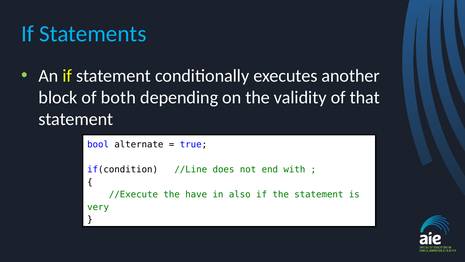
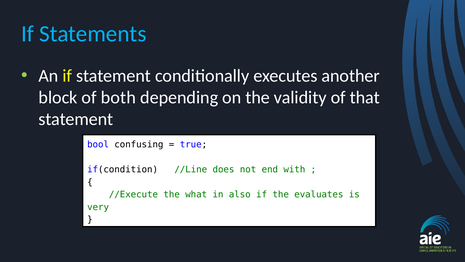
alternate: alternate -> confusing (139, 144)
have: have -> what (196, 194)
the statement: statement -> evaluates (319, 194)
